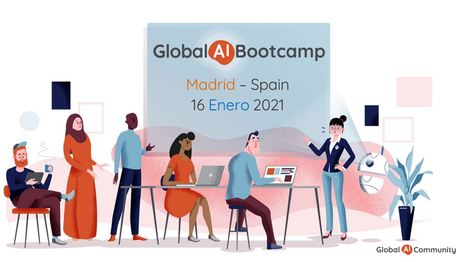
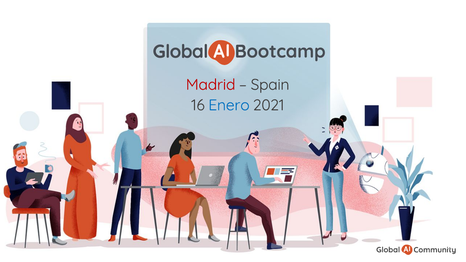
Madrid colour: orange -> red (211, 85)
